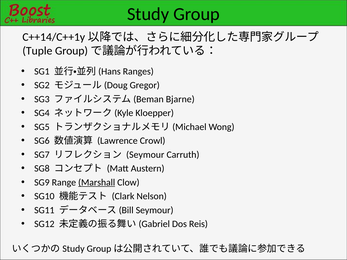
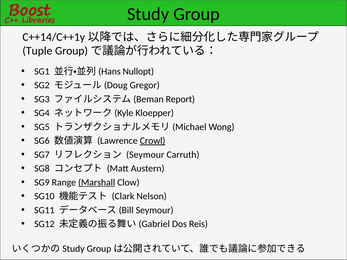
Ranges: Ranges -> Nullopt (138, 71)
Bjarne: Bjarne -> Report (180, 99)
Crowl underline: none -> present (153, 141)
